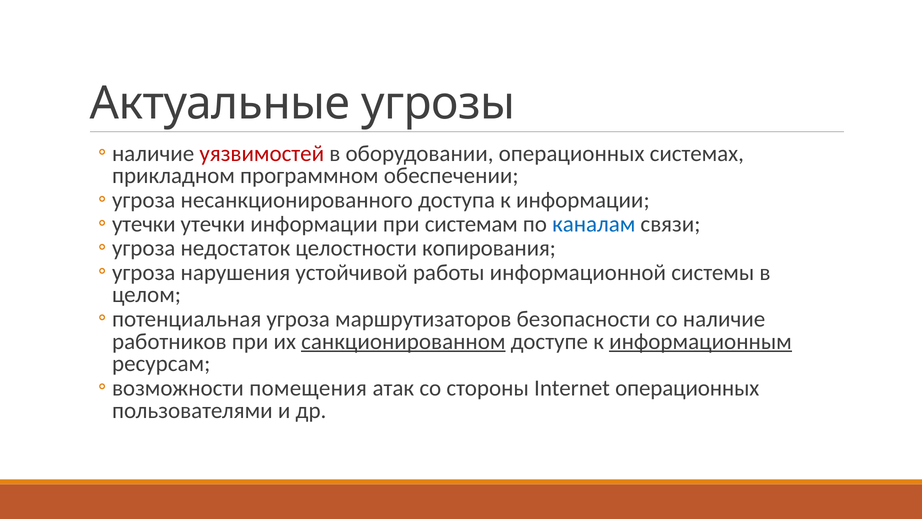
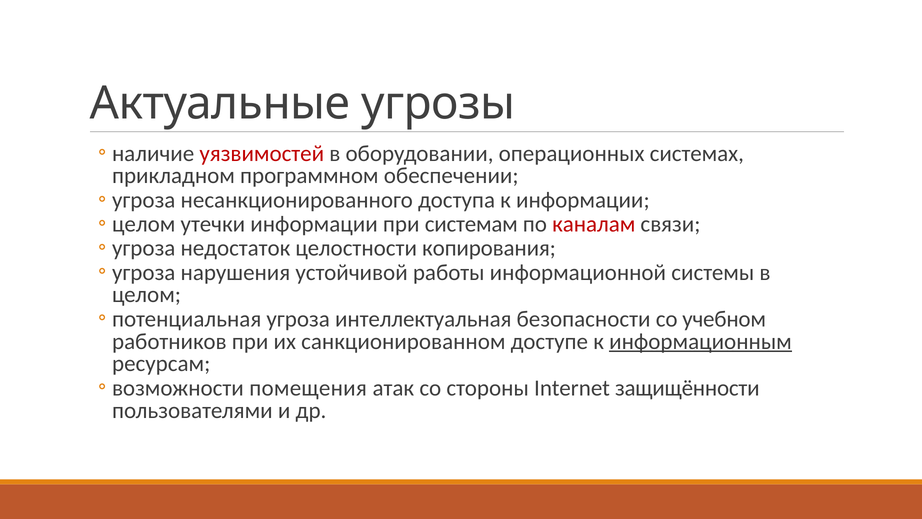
утечки: утечки -> целом (144, 224)
каналам colour: blue -> red (594, 224)
маршрутизаторов: маршрутизаторов -> интеллектуальная (423, 319)
со наличие: наличие -> учебном (724, 319)
санкционированном underline: present -> none (403, 341)
Internet операционных: операционных -> защищённости (687, 388)
